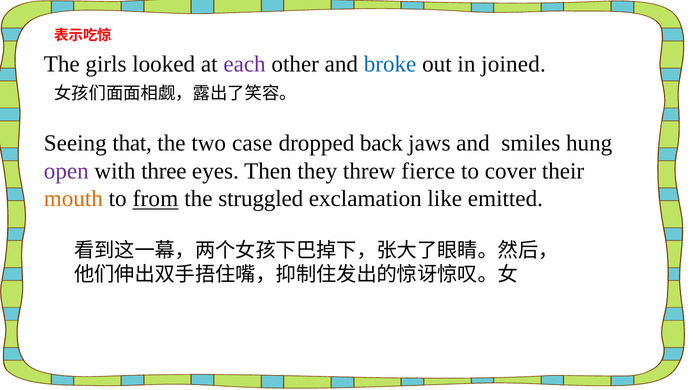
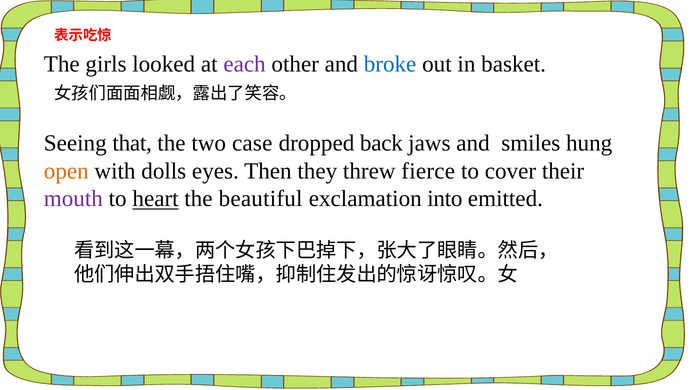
joined: joined -> basket (514, 64)
open colour: purple -> orange (66, 171)
three: three -> dolls (164, 171)
mouth colour: orange -> purple (73, 199)
from: from -> heart (156, 199)
struggled: struggled -> beautiful (261, 199)
like: like -> into (445, 199)
